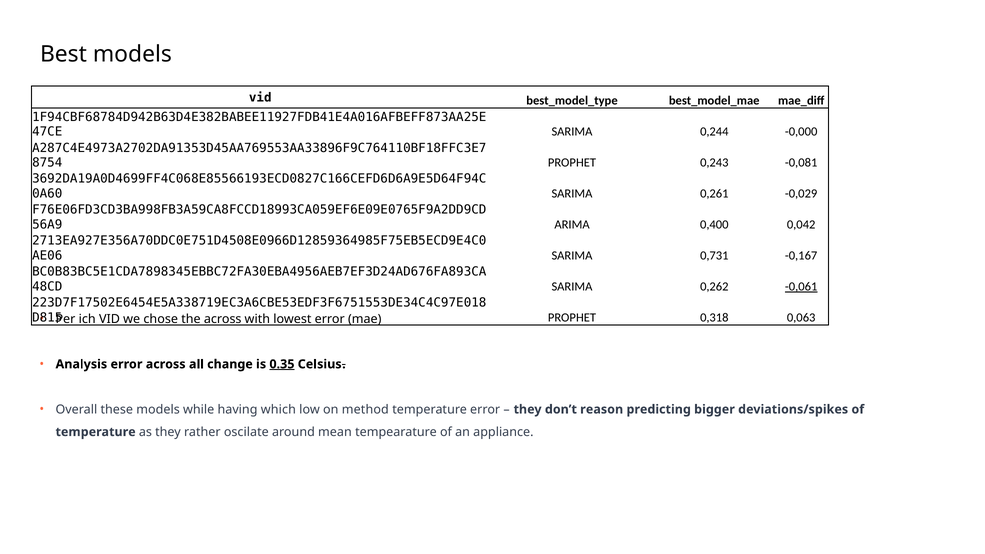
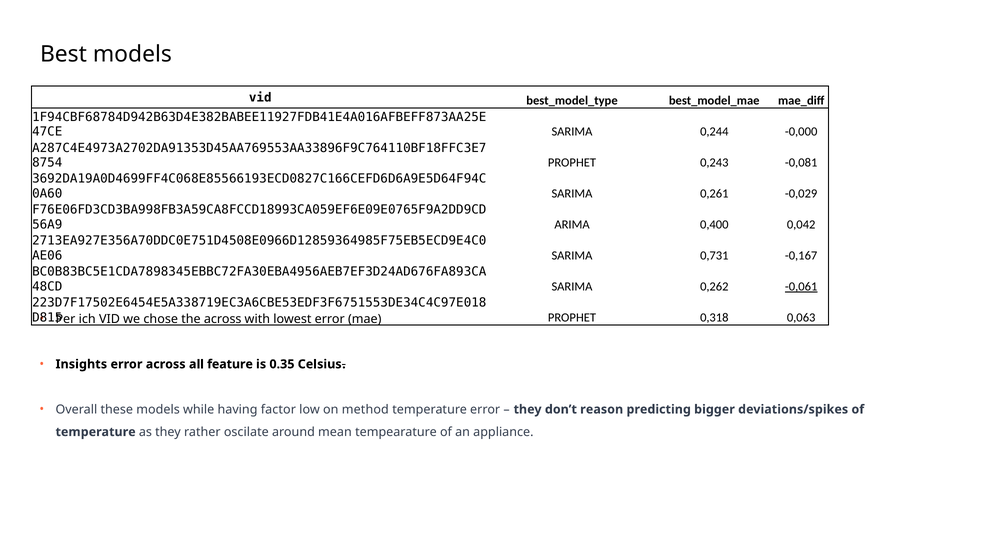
Analysis: Analysis -> Insights (81, 364)
change: change -> feature (230, 364)
0.35 underline: present -> none (282, 364)
which: which -> factor (278, 409)
